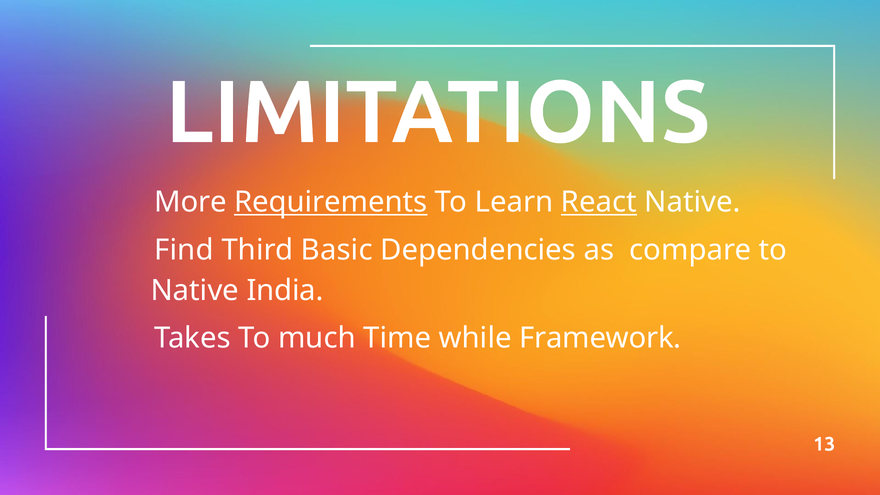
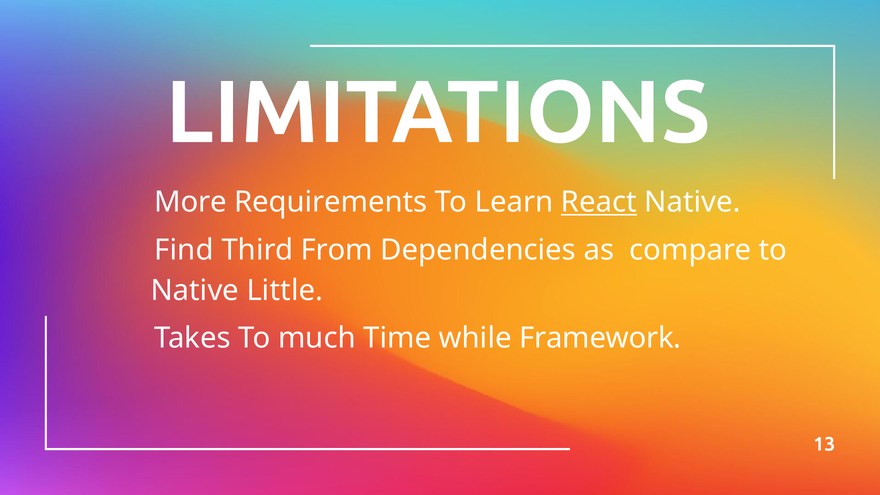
Requirements underline: present -> none (331, 202)
Basic: Basic -> From (337, 250)
India: India -> Little (285, 290)
